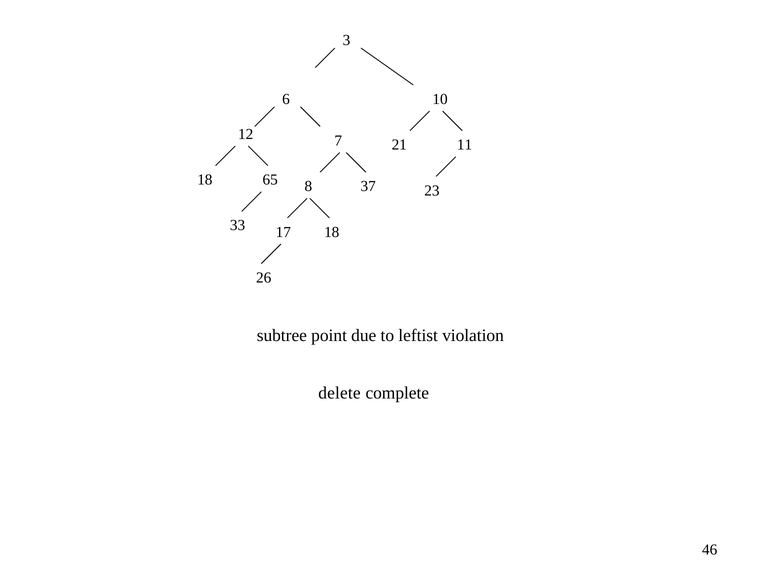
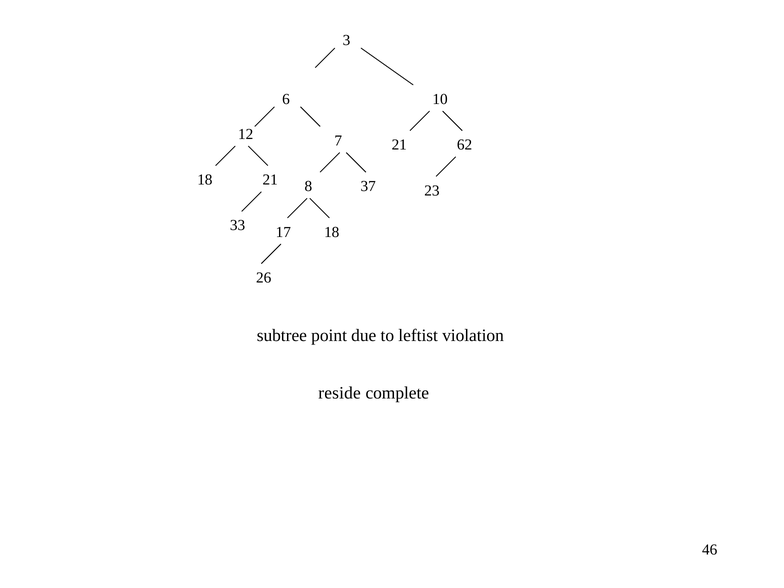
11: 11 -> 62 (465, 145)
18 65: 65 -> 21 (270, 180)
delete: delete -> reside (340, 393)
